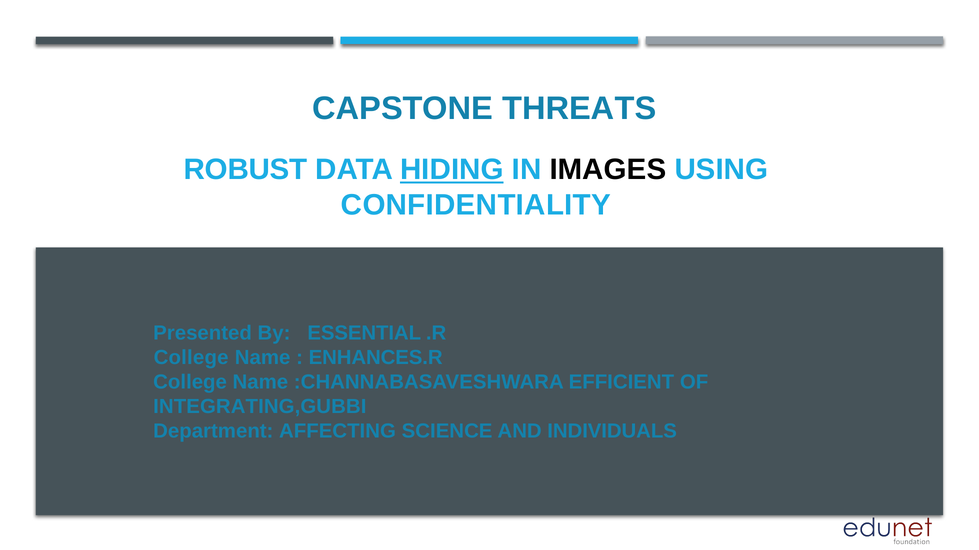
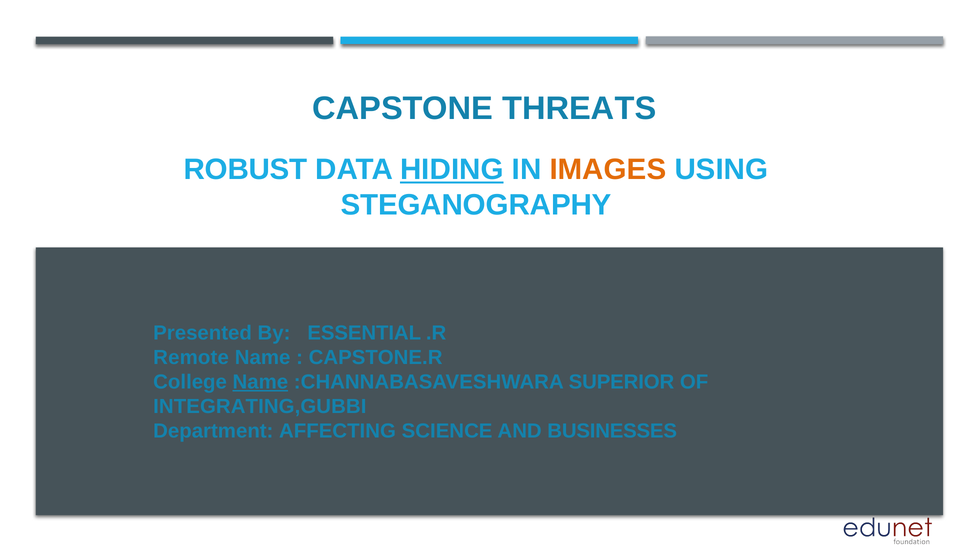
IMAGES colour: black -> orange (608, 170)
CONFIDENTIALITY: CONFIDENTIALITY -> STEGANOGRAPHY (476, 205)
College: College -> Remote (191, 358)
ENHANCES.R: ENHANCES.R -> CAPSTONE.R (376, 358)
Name underline: none -> present (260, 382)
EFFICIENT: EFFICIENT -> SUPERIOR (621, 382)
INDIVIDUALS: INDIVIDUALS -> BUSINESSES (612, 431)
